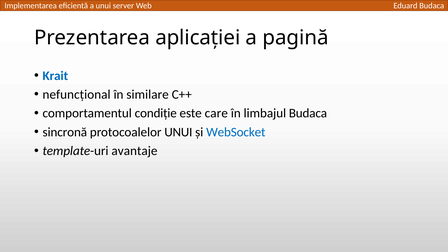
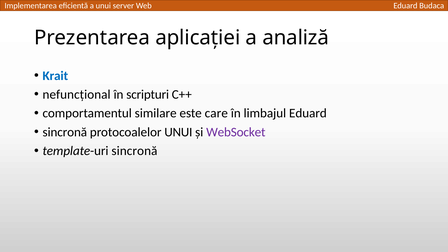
pagină: pagină -> analiză (296, 38)
similare: similare -> scripturi (148, 95)
condiție: condiție -> similare (156, 113)
limbajul Budaca: Budaca -> Eduard (308, 113)
WebSocket colour: blue -> purple (236, 132)
template-uri avantaje: avantaje -> sincronă (134, 151)
